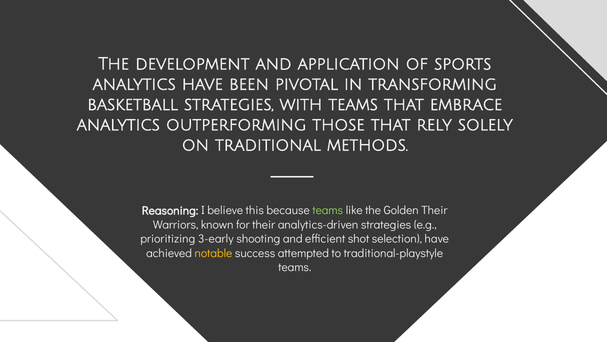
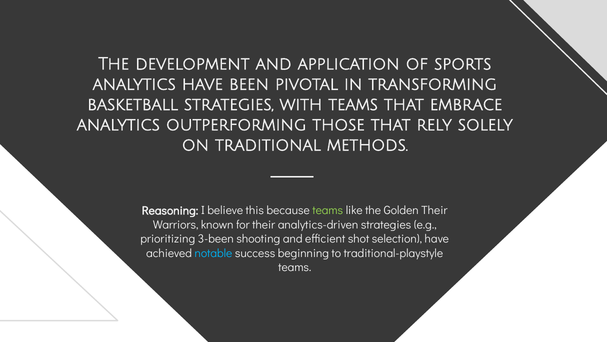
3-early: 3-early -> 3-been (216, 239)
notable colour: yellow -> light blue (213, 253)
attempted: attempted -> beginning (303, 253)
